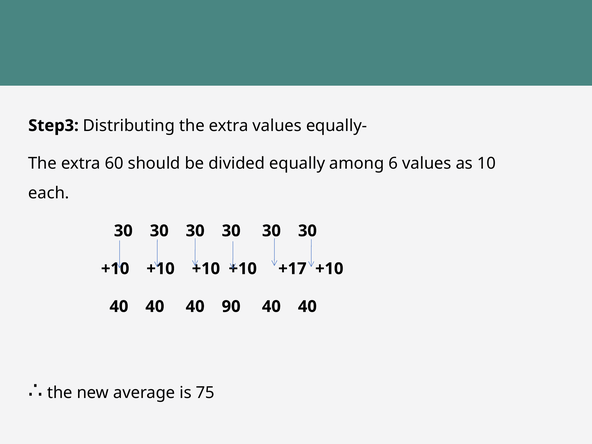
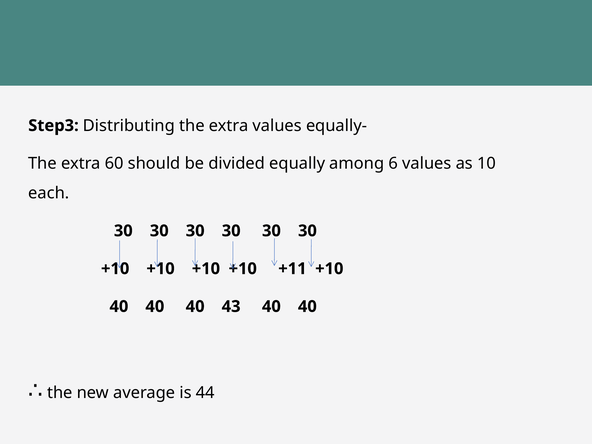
+17: +17 -> +11 (292, 269)
90: 90 -> 43 (231, 307)
75: 75 -> 44 (205, 393)
